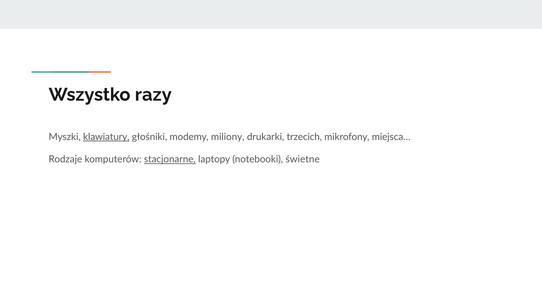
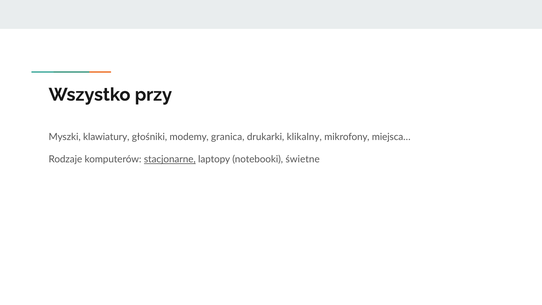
razy: razy -> przy (153, 95)
klawiatury underline: present -> none (106, 137)
miliony: miliony -> granica (228, 137)
trzecich: trzecich -> klikalny (304, 137)
